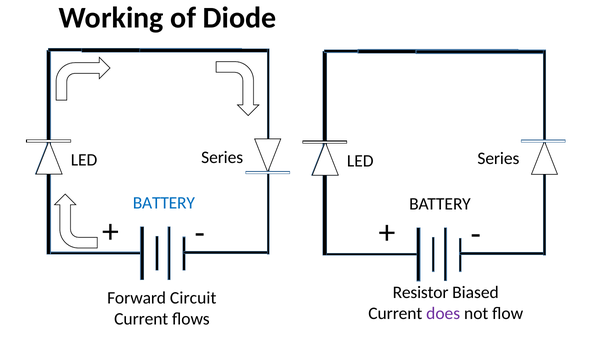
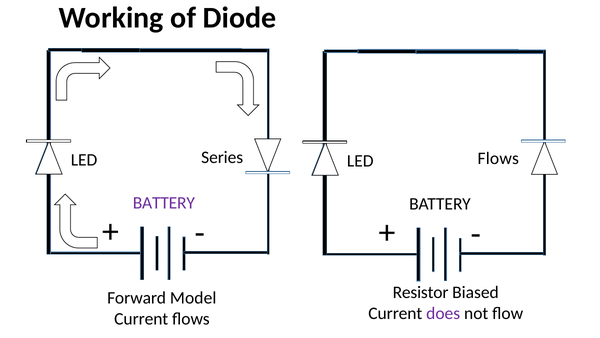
Series: Series -> Flows (498, 158)
BATTERY colour: blue -> purple (164, 203)
Circuit: Circuit -> Model (193, 298)
